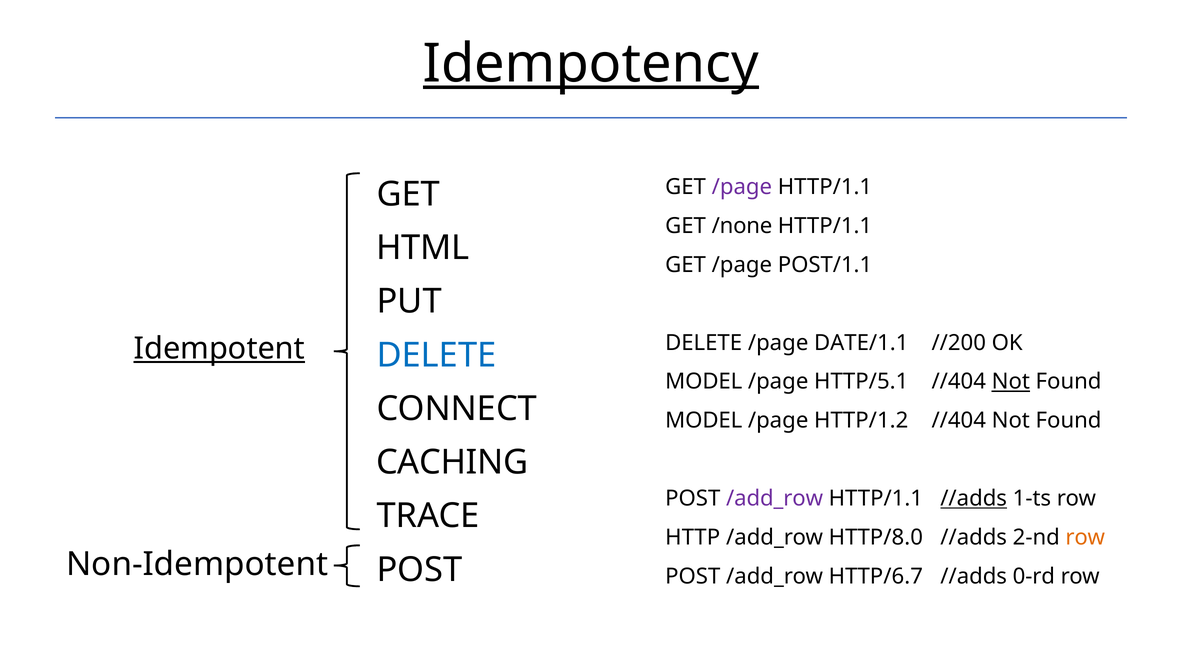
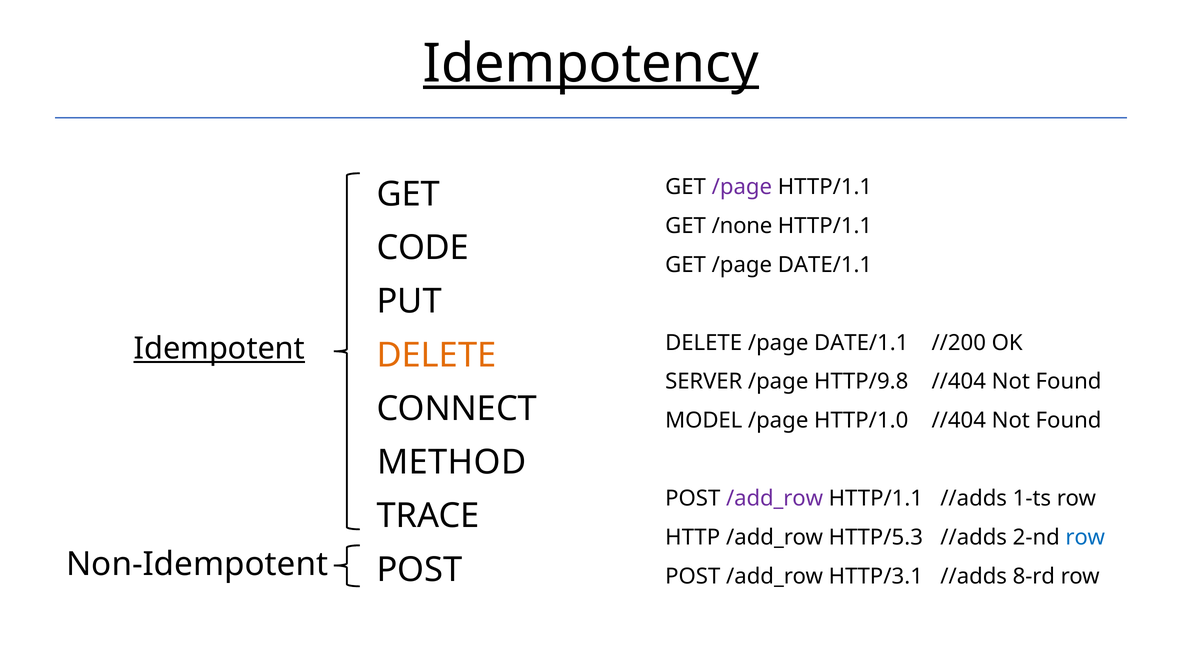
HTML: HTML -> CODE (423, 248)
GET /page POST/1.1: POST/1.1 -> DATE/1.1 (825, 265)
DELETE colour: blue -> orange (437, 355)
MODEL: MODEL -> SERVER (704, 382)
HTTP/5.1: HTTP/5.1 -> HTTP/9.8 (861, 382)
Not underline: present -> none (1011, 382)
HTTP/1.2: HTTP/1.2 -> HTTP/1.0 (861, 420)
CACHING: CACHING -> METHOD (452, 462)
//adds underline: present -> none (974, 498)
HTTP/8.0: HTTP/8.0 -> HTTP/5.3 (876, 537)
row colour: orange -> blue (1085, 537)
HTTP/6.7: HTTP/6.7 -> HTTP/3.1 (876, 576)
0-rd: 0-rd -> 8-rd (1034, 576)
